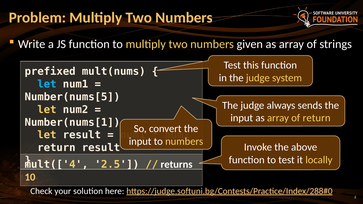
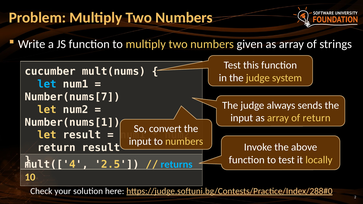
prefixed: prefixed -> cucumber (50, 72)
Number(nums[5: Number(nums[5 -> Number(nums[7 (72, 97)
returns colour: white -> light blue (177, 165)
